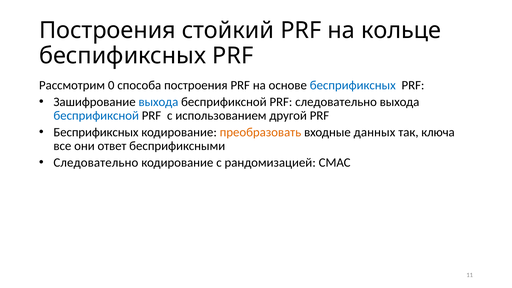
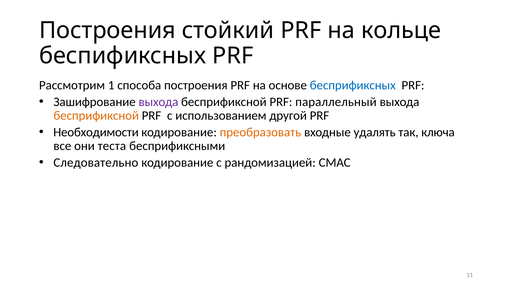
0: 0 -> 1 (111, 85)
выхода colour: blue -> purple (158, 102)
PRF следовательно: следовательно -> параллельный (336, 102)
беспрификсной colour: blue -> orange (96, 116)
Беспрификсных: Беспрификсных -> Необходимости (96, 132)
данных: данных -> удалять (375, 132)
ответ: ответ -> теста (112, 146)
